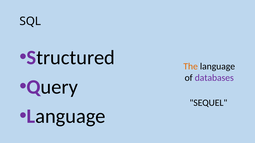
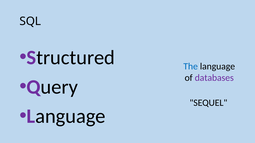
The colour: orange -> blue (191, 67)
